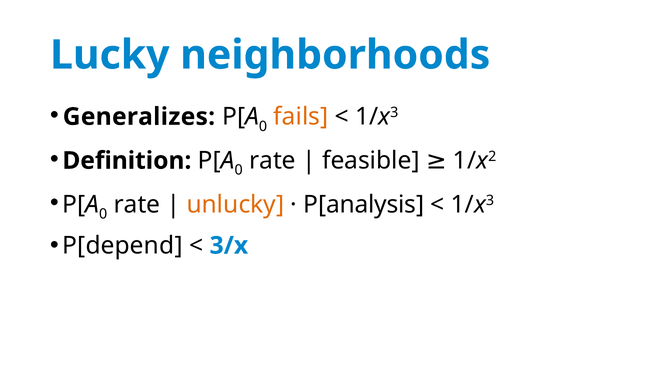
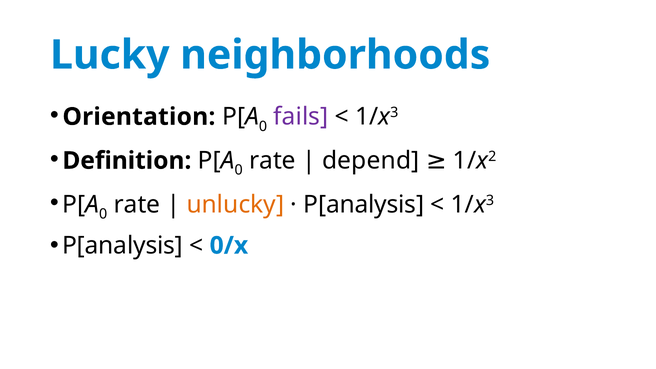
Generalizes: Generalizes -> Orientation (139, 117)
fails colour: orange -> purple (301, 117)
feasible: feasible -> depend (371, 161)
P[depend: P[depend -> P[analysis (123, 246)
3/x: 3/x -> 0/x (229, 246)
